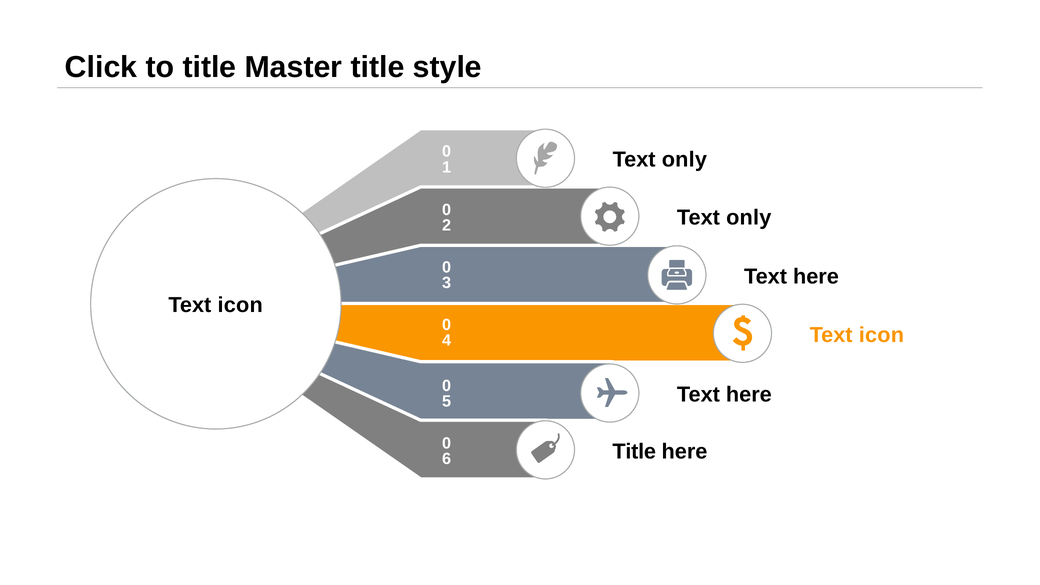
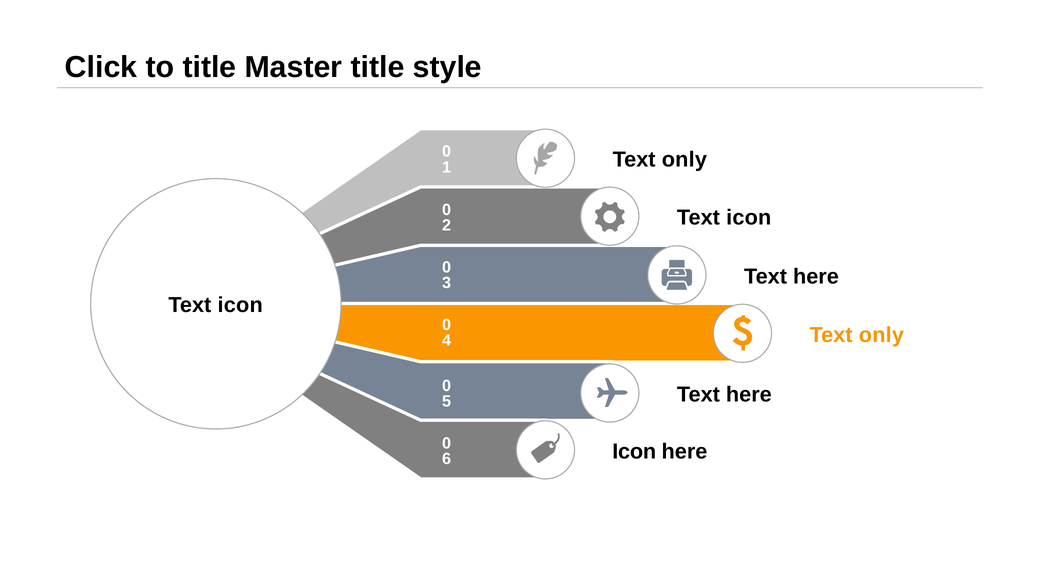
only: only -> icon (749, 218)
icon: icon -> only (881, 335)
Title: Title -> Icon (634, 451)
